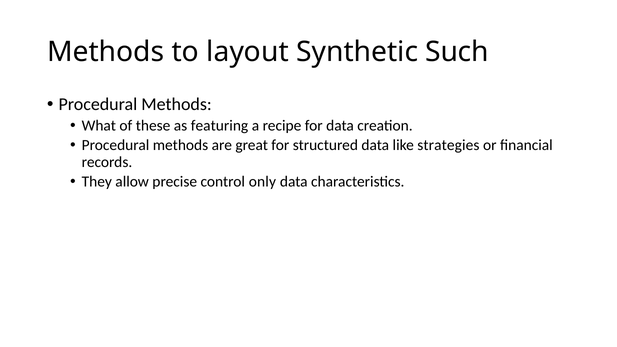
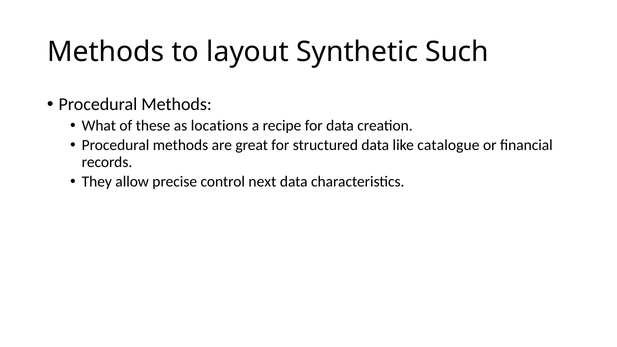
featuring: featuring -> locations (219, 126)
strategies: strategies -> catalogue (448, 145)
only: only -> next (262, 182)
